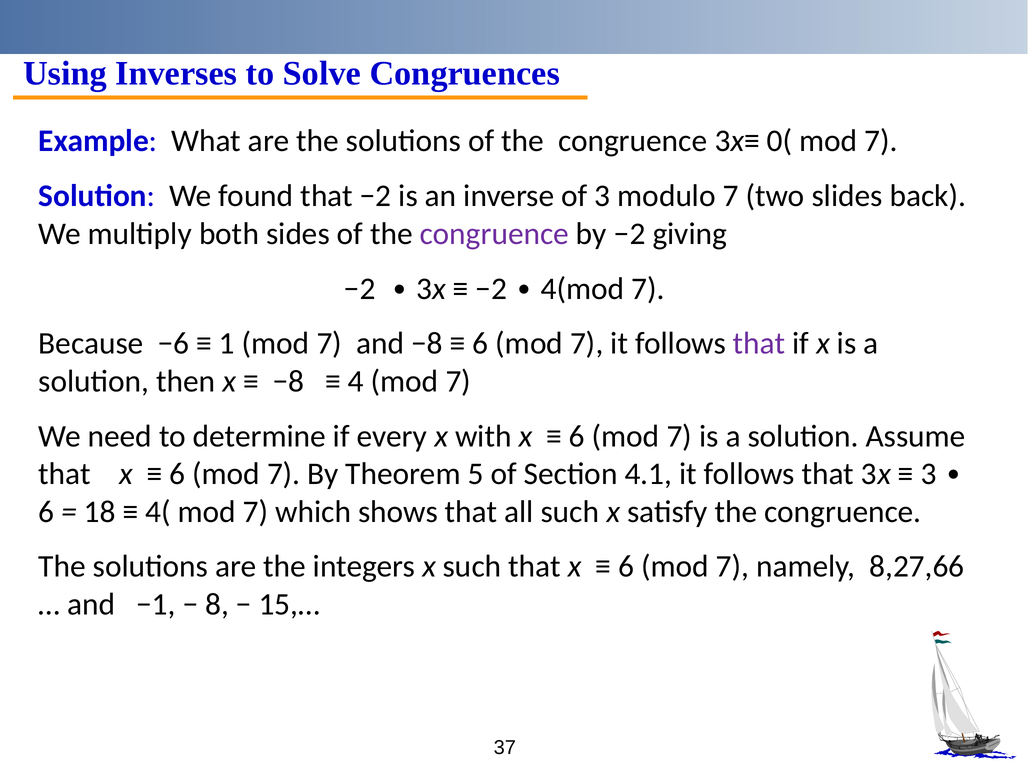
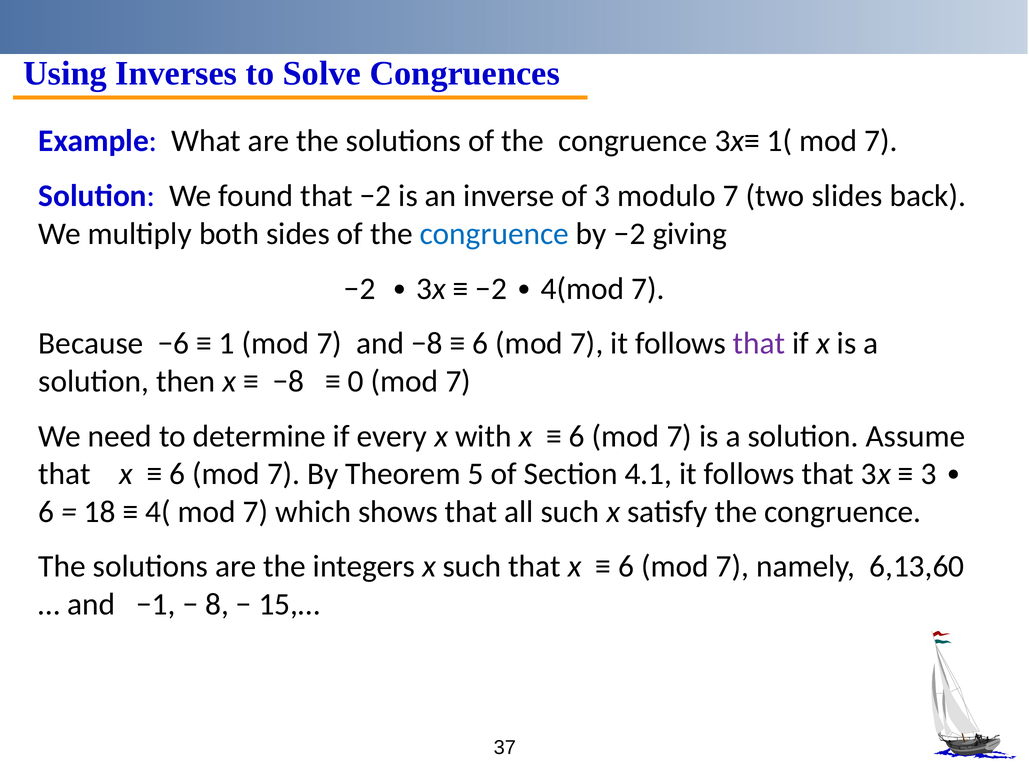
0(: 0( -> 1( (779, 141)
congruence colour: purple -> blue (494, 234)
4: 4 -> 0 (356, 381)
8,27,66: 8,27,66 -> 6,13,60 (917, 566)
